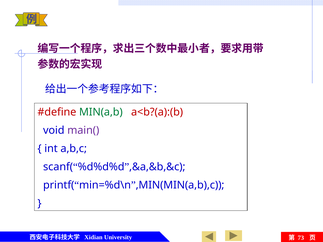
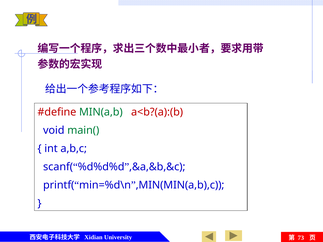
main( colour: purple -> green (83, 130)
